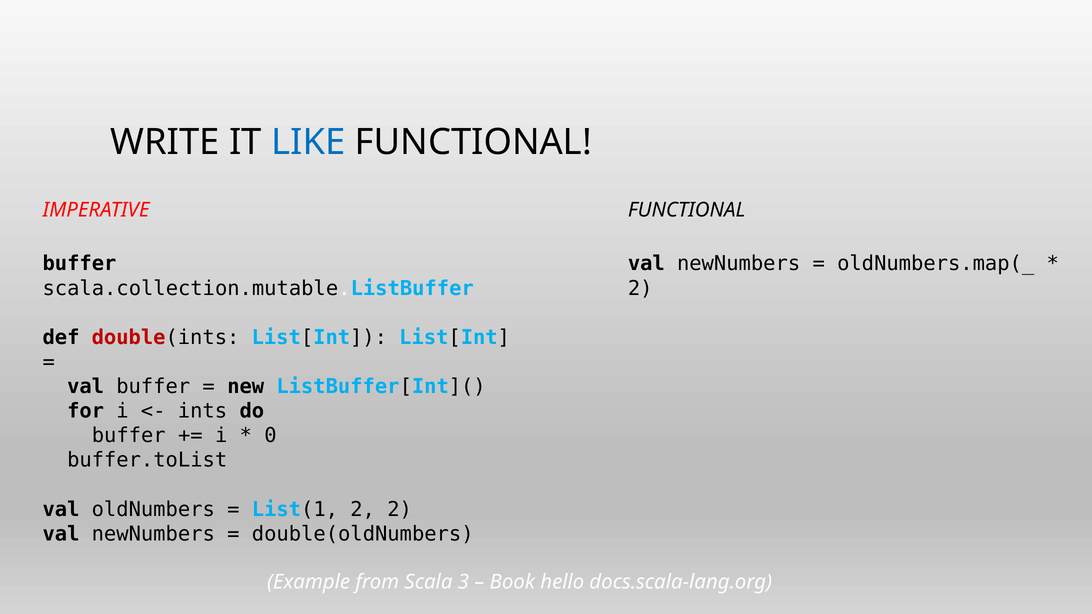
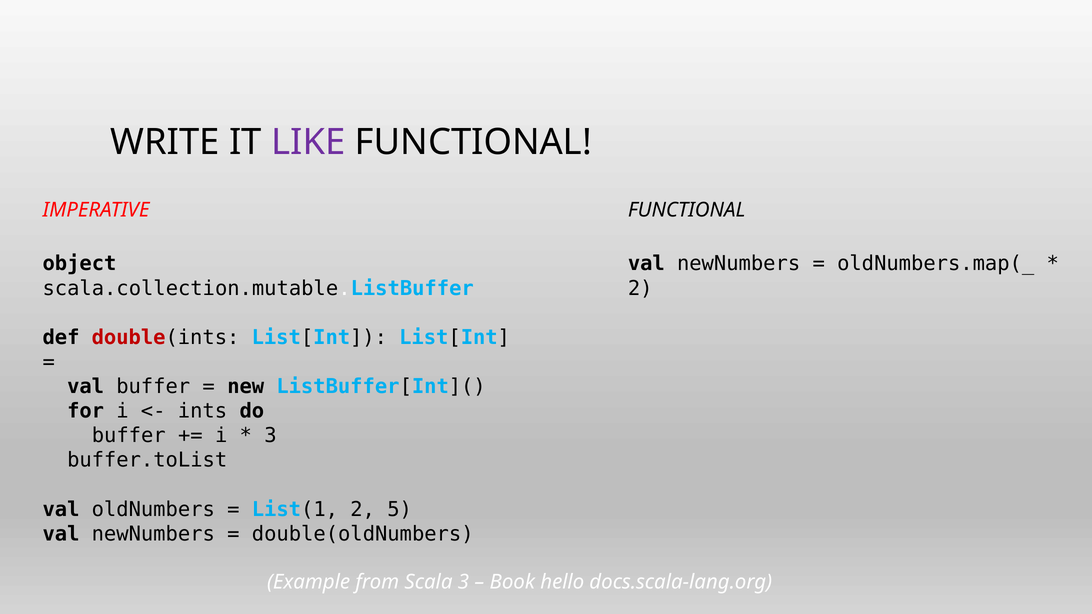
LIKE colour: blue -> purple (308, 142)
buffer: buffer -> object (79, 264)
0: 0 -> 3 (270, 436)
2 2: 2 -> 5 (400, 510)
